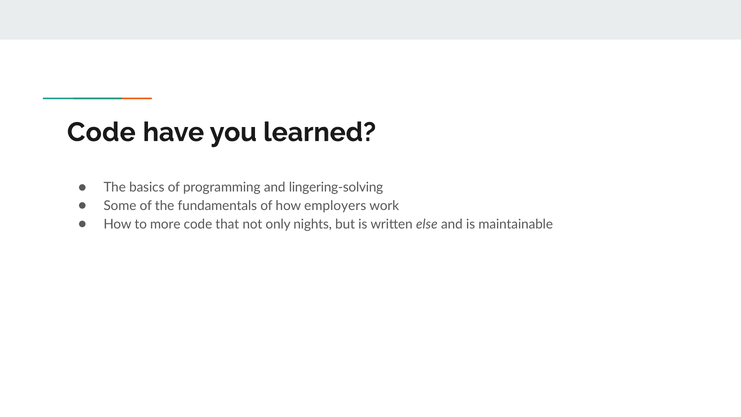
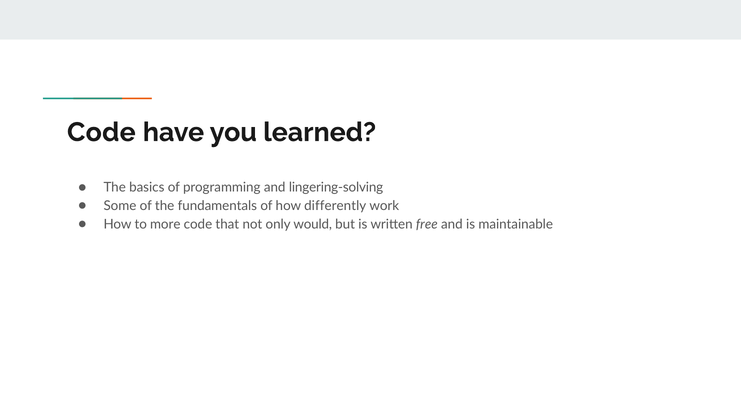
employers: employers -> differently (335, 206)
nights: nights -> would (313, 224)
else: else -> free (427, 224)
